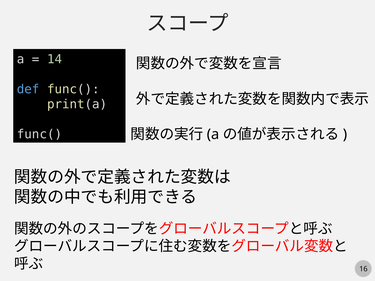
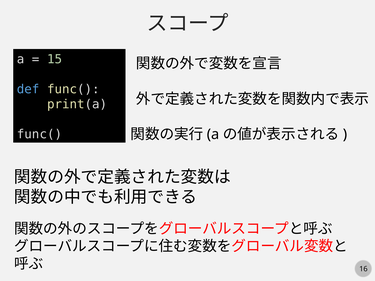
14: 14 -> 15 (55, 59)
